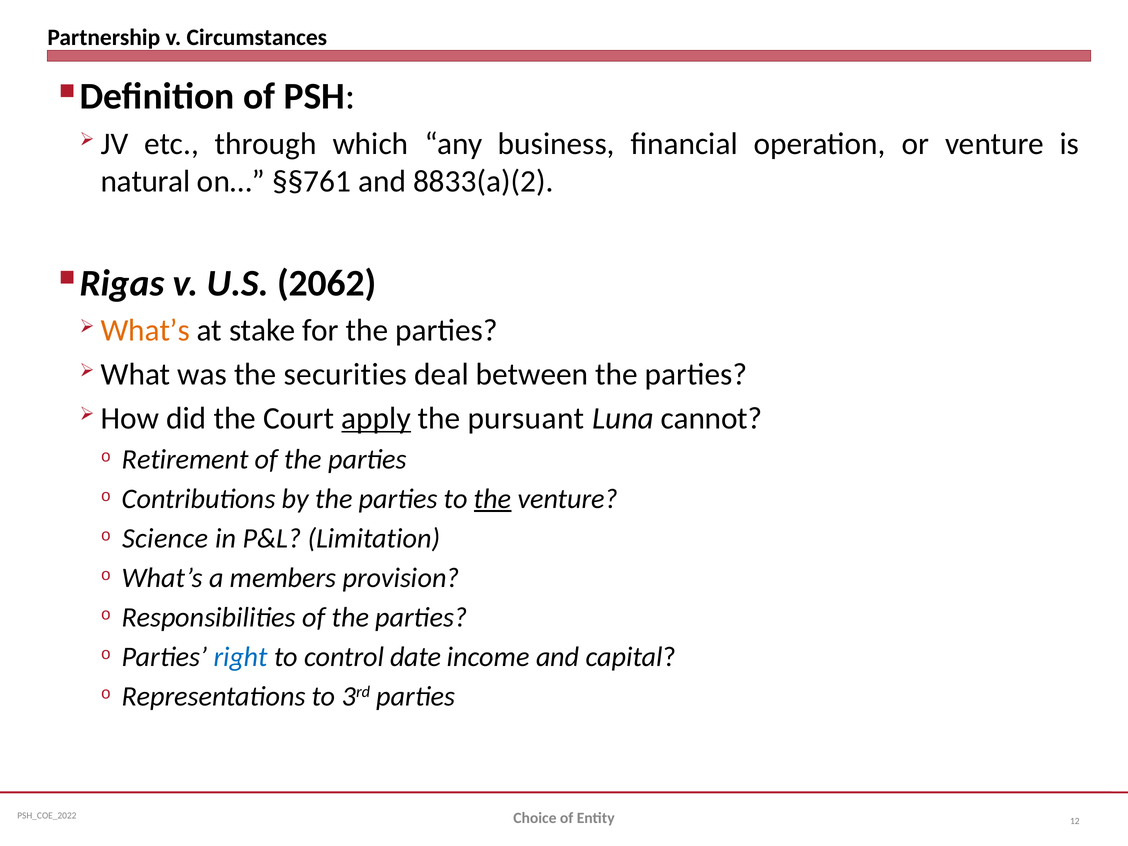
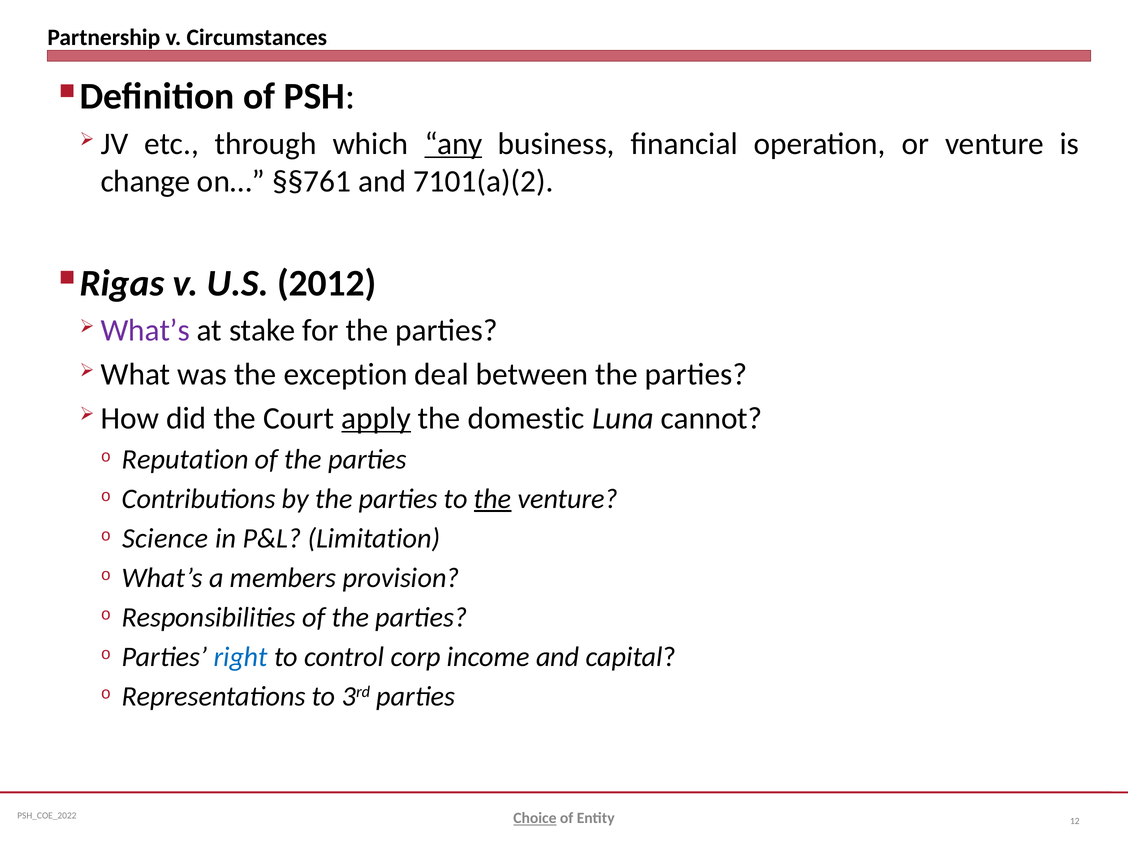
any underline: none -> present (453, 144)
natural: natural -> change (146, 181)
8833(a)(2: 8833(a)(2 -> 7101(a)(2 (483, 181)
2062: 2062 -> 2012 (327, 283)
What’s colour: orange -> purple (145, 330)
securities: securities -> exception (346, 374)
pursuant: pursuant -> domestic (526, 418)
Retirement: Retirement -> Reputation (185, 459)
date: date -> corp (416, 657)
Choice underline: none -> present (535, 818)
